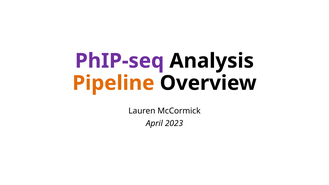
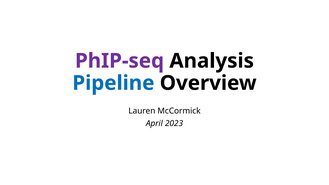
Pipeline colour: orange -> blue (113, 83)
